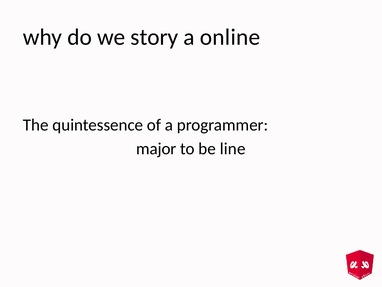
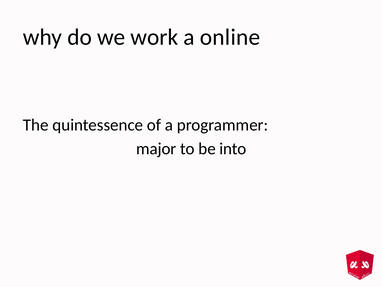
story: story -> work (154, 37)
line: line -> into (233, 148)
